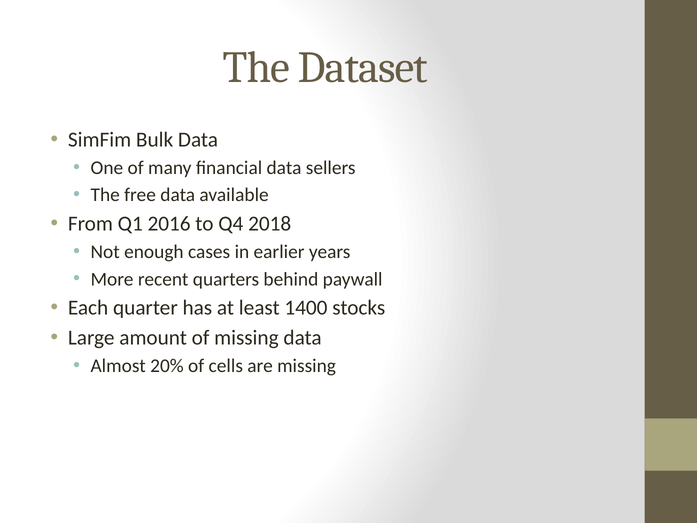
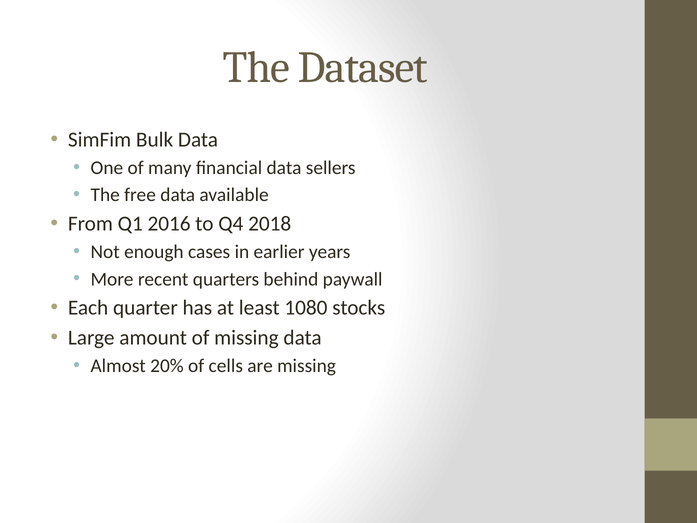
1400: 1400 -> 1080 (306, 308)
